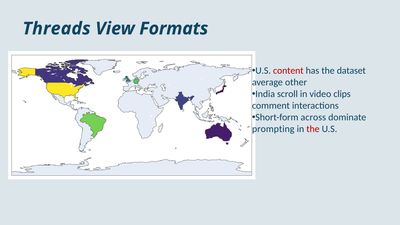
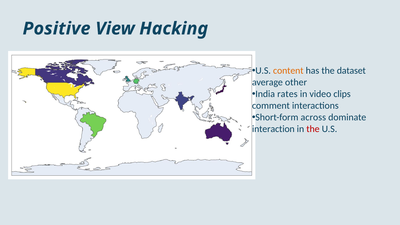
Threads: Threads -> Positive (57, 29)
Formats: Formats -> Hacking (174, 29)
content colour: red -> orange (288, 71)
scroll: scroll -> rates (287, 94)
prompting: prompting -> interaction (273, 129)
